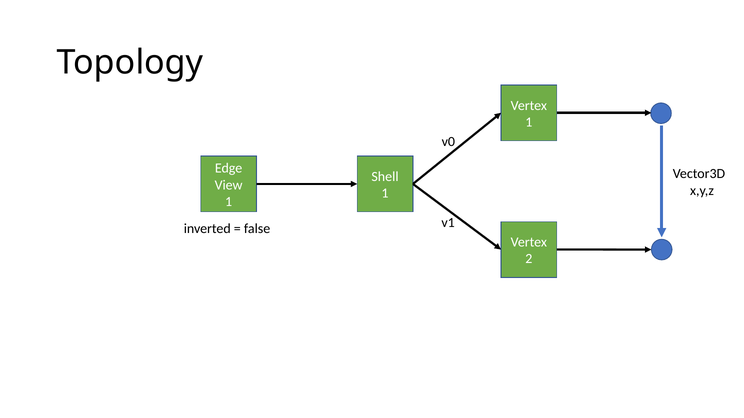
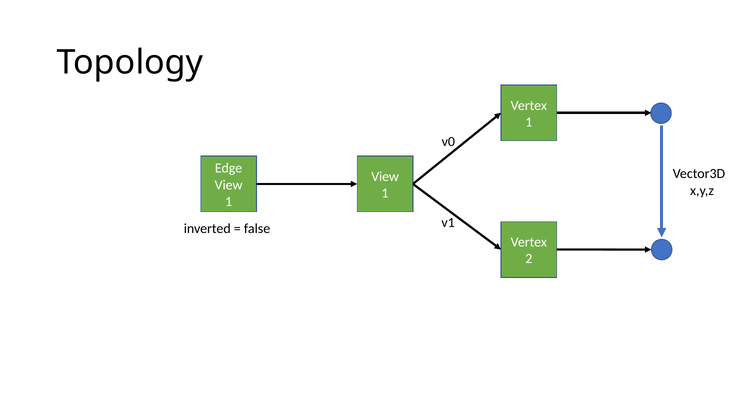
Shell: Shell -> View (385, 177)
